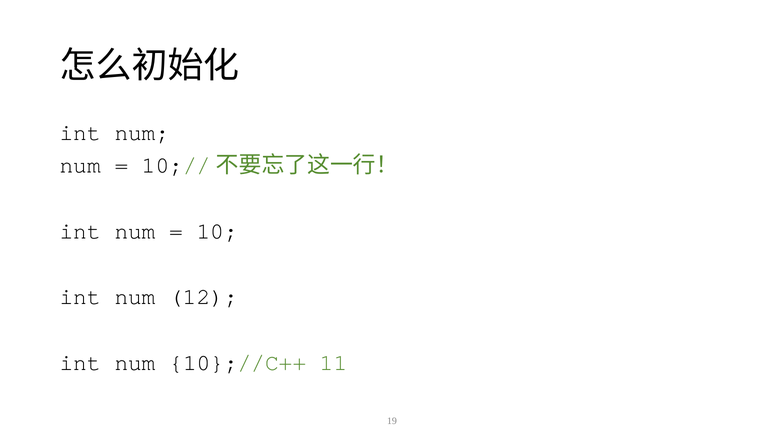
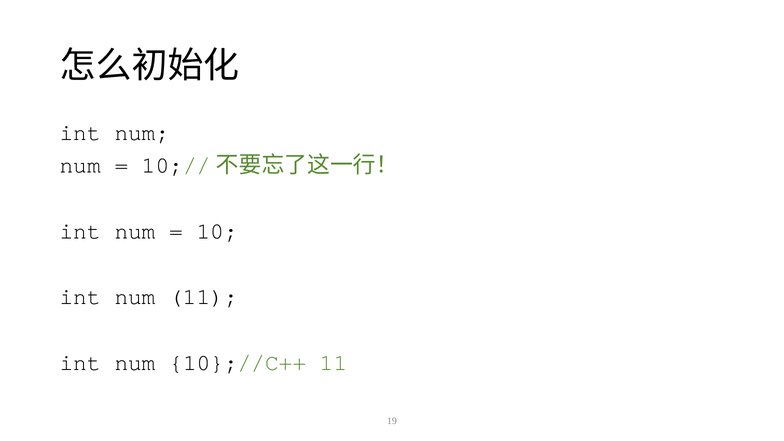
num 12: 12 -> 11 (204, 297)
